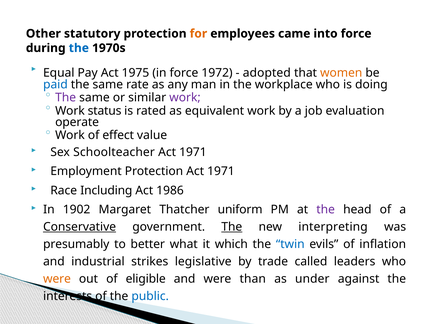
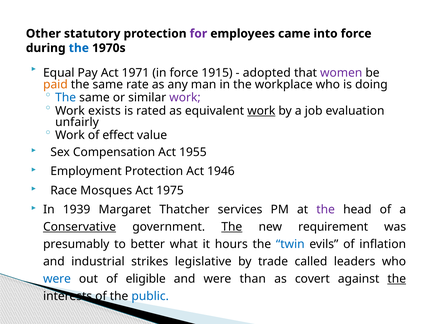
for colour: orange -> purple (198, 34)
1975: 1975 -> 1971 (135, 73)
1972: 1972 -> 1915 (217, 73)
women colour: orange -> purple (341, 73)
paid colour: blue -> orange (55, 85)
The colour: purple -> blue (66, 98)
status: status -> exists (104, 111)
work underline: none -> present (261, 111)
operate: operate -> unfairly (77, 122)
Schoolteacher: Schoolteacher -> Compensation (114, 152)
1971: 1971 -> 1955 (193, 152)
Protection Act 1971: 1971 -> 1946 (221, 171)
Including: Including -> Mosques (106, 190)
1986: 1986 -> 1975 (170, 190)
1902: 1902 -> 1939 (77, 210)
uniform: uniform -> services (240, 210)
interpreting: interpreting -> requirement (333, 227)
which: which -> hours (231, 244)
were colour: orange -> blue (57, 279)
under: under -> covert (312, 279)
the underline: none -> present (397, 279)
